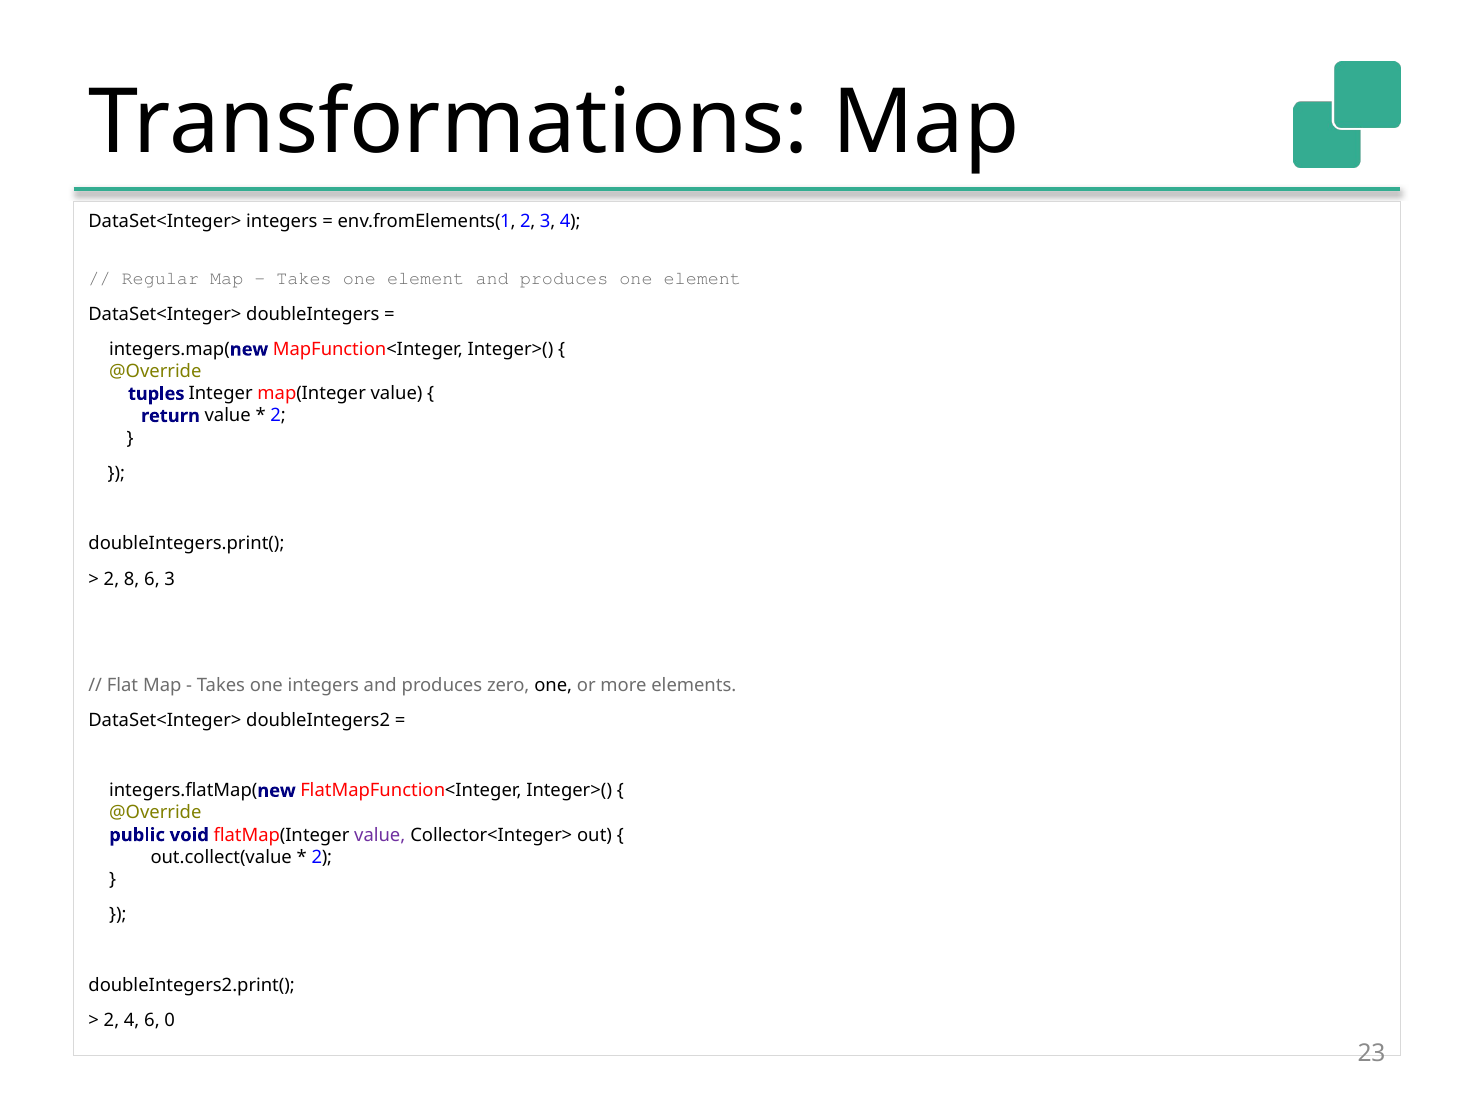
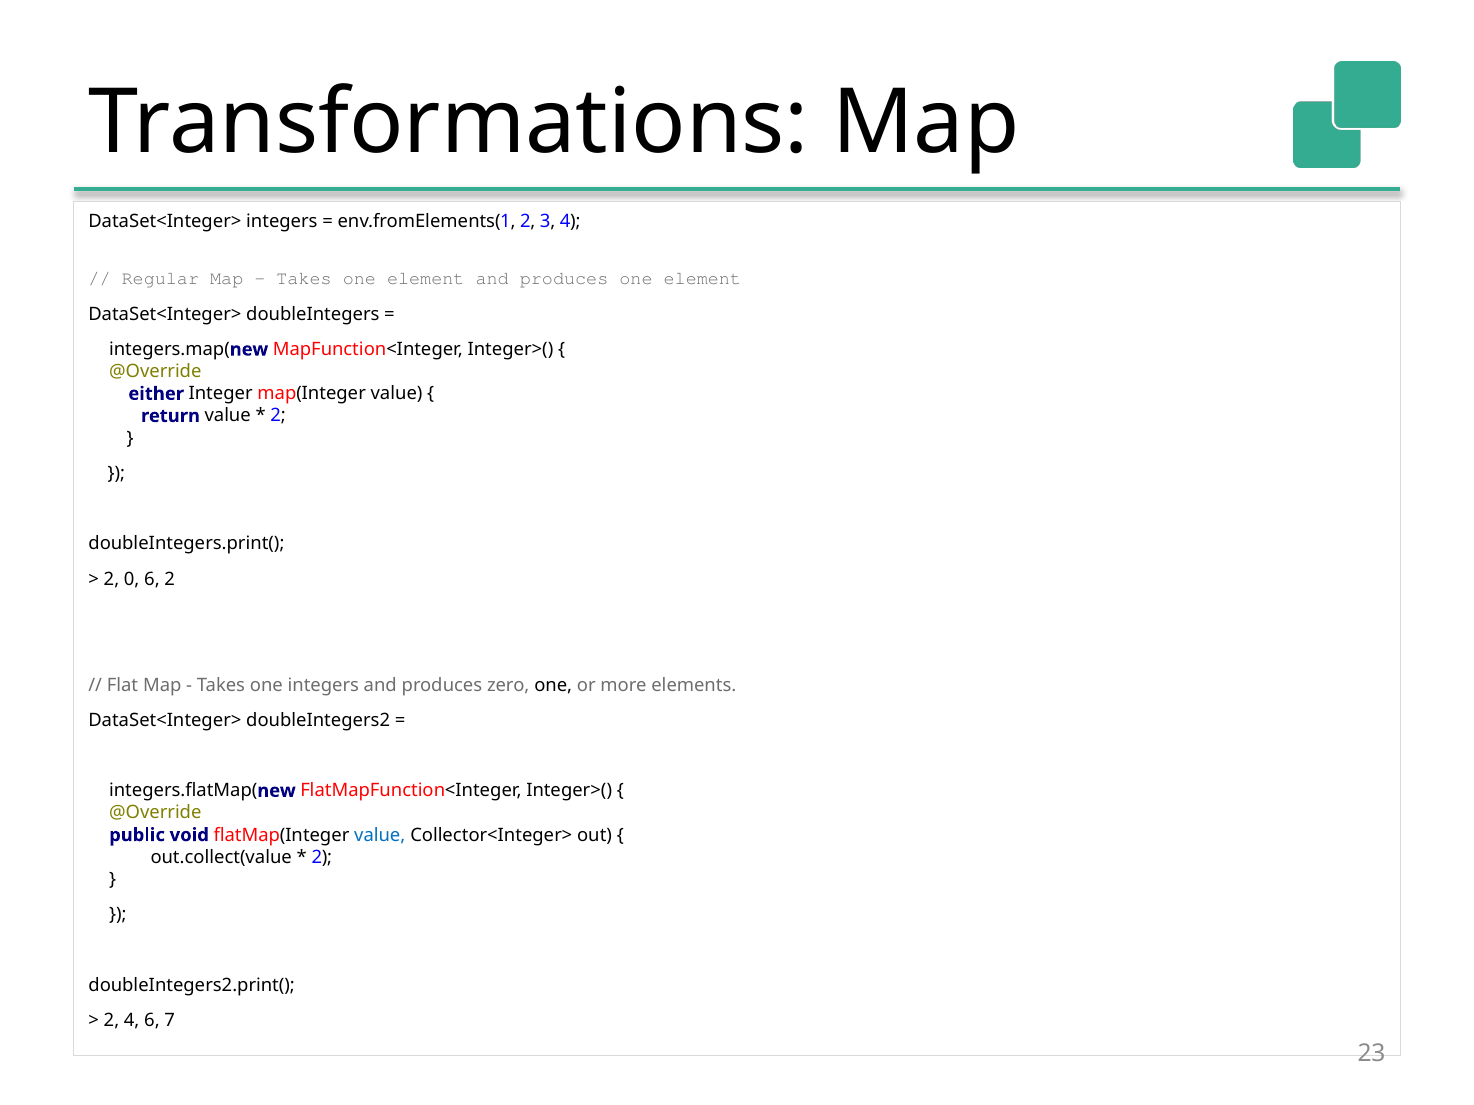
tuples: tuples -> either (156, 394)
8: 8 -> 0 (132, 579)
6 3: 3 -> 2 (170, 579)
value colour: purple -> blue (380, 835)
0: 0 -> 7 (170, 1021)
